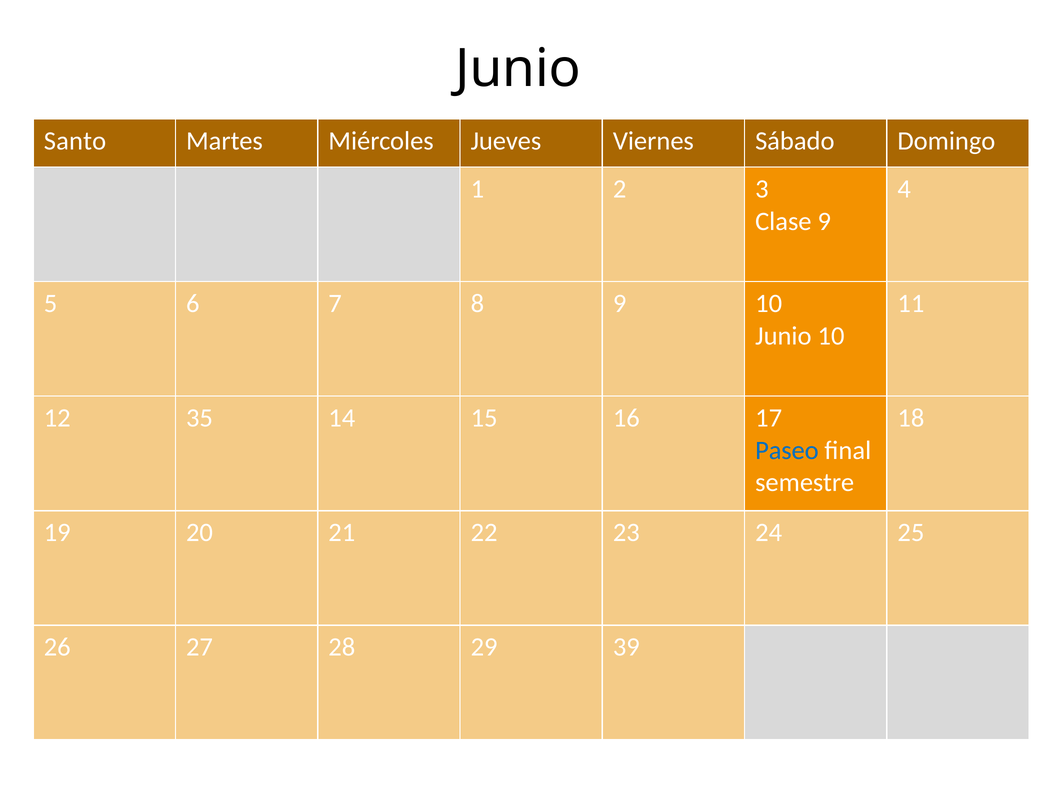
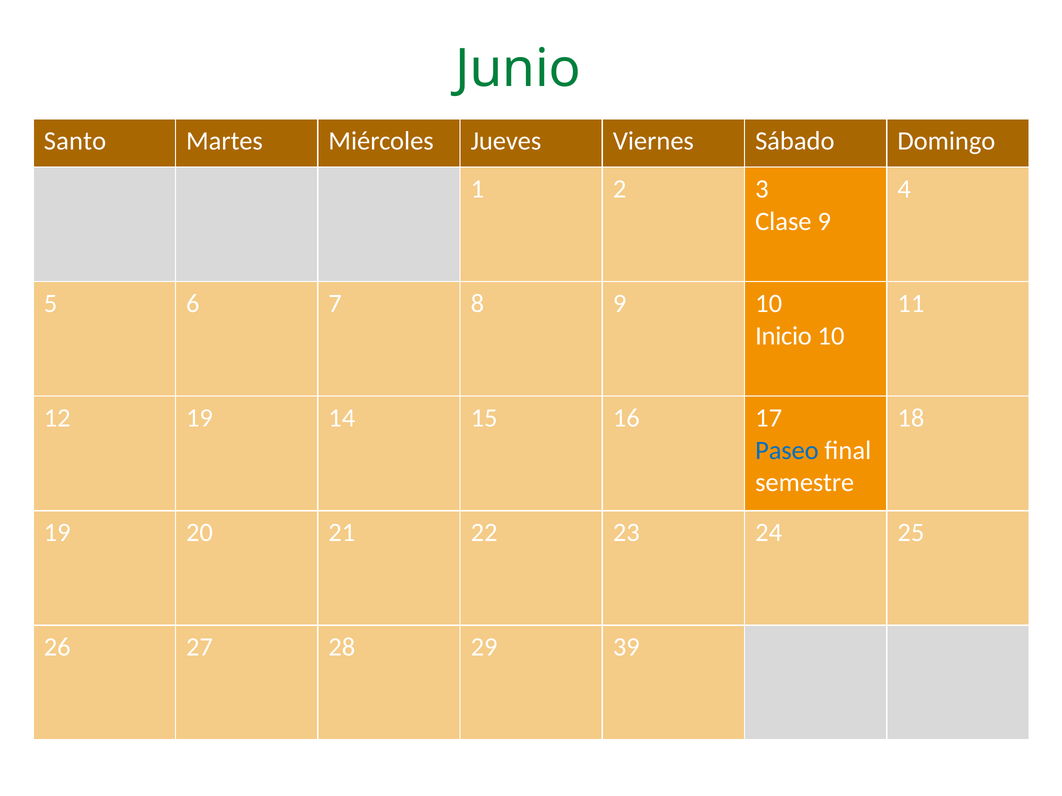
Junio colour: black -> green (518, 69)
Junio: Junio -> Inicio (784, 336)
12 35: 35 -> 19 (199, 418)
